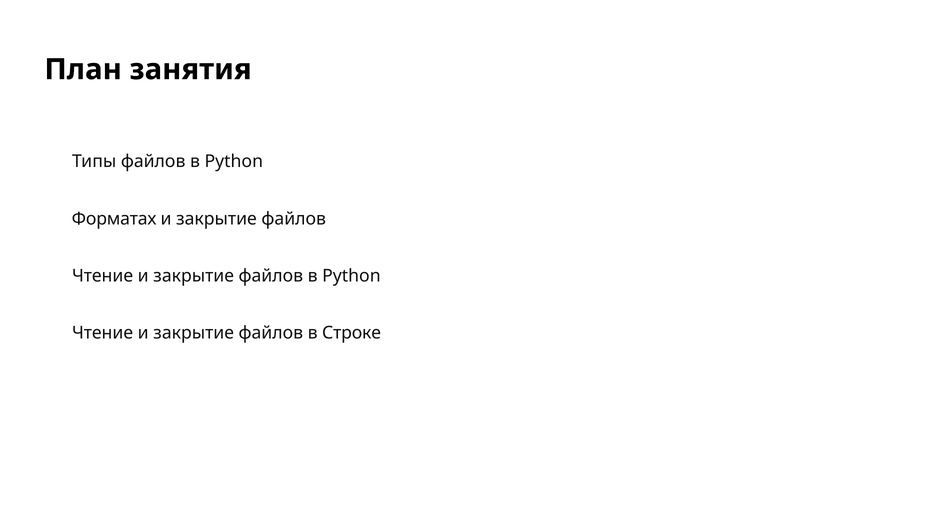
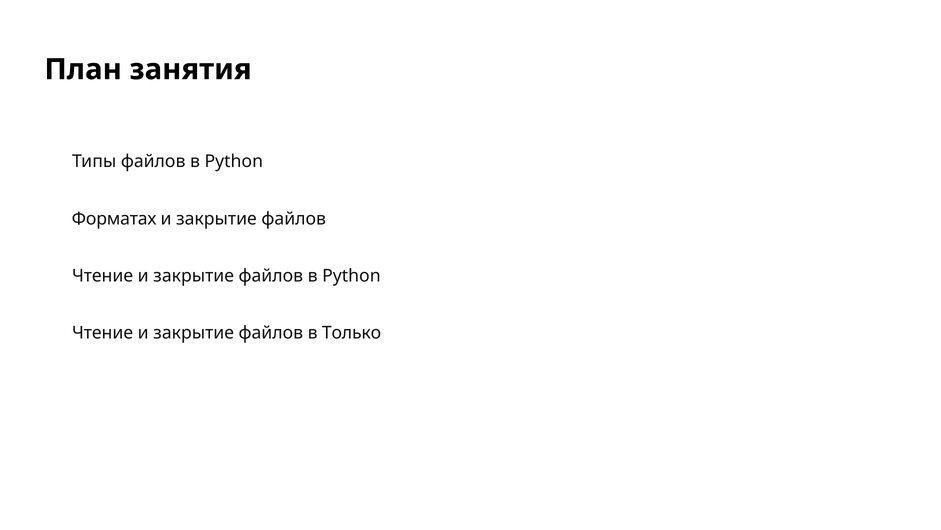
Строке: Строке -> Только (352, 333)
